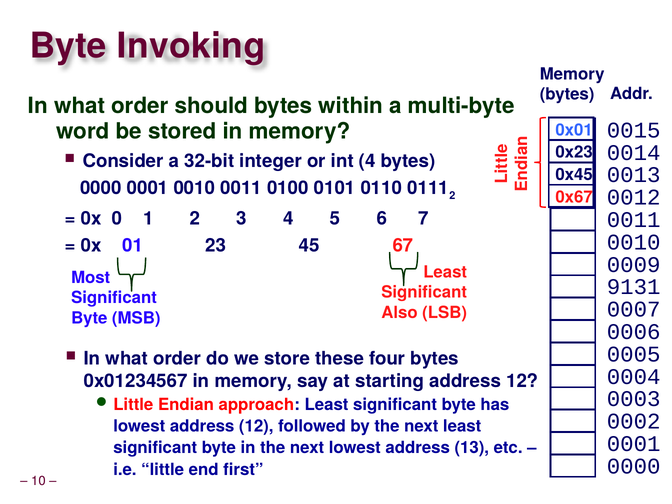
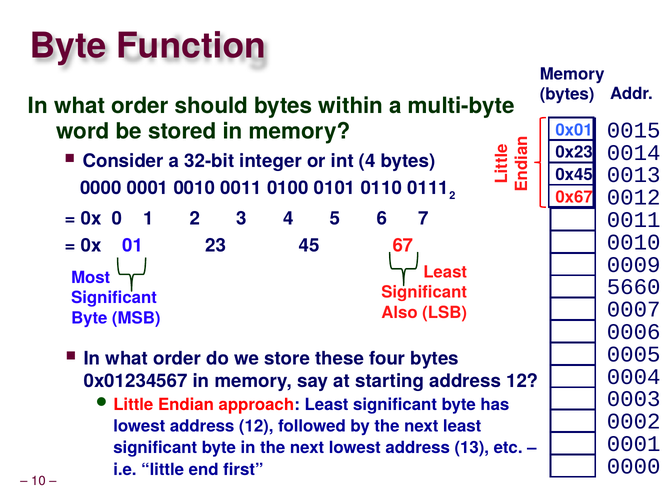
Invoking: Invoking -> Function (191, 46)
9131: 9131 -> 5660 (634, 287)
